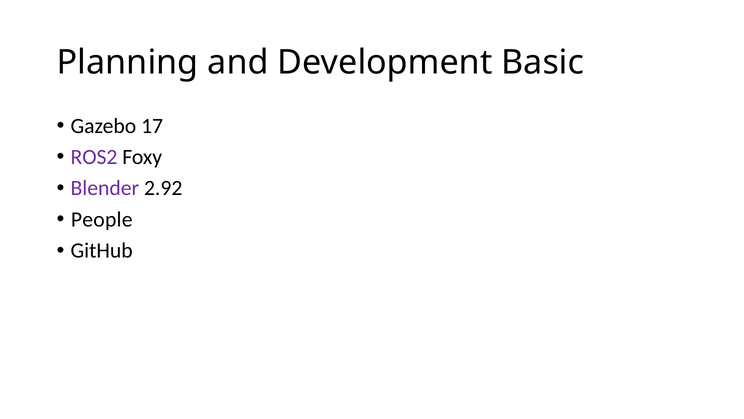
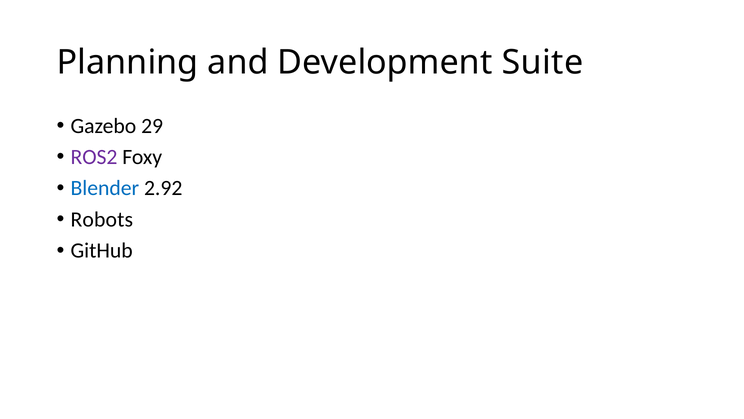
Basic: Basic -> Suite (543, 62)
17: 17 -> 29 (152, 126)
Blender colour: purple -> blue (105, 188)
People: People -> Robots (102, 219)
